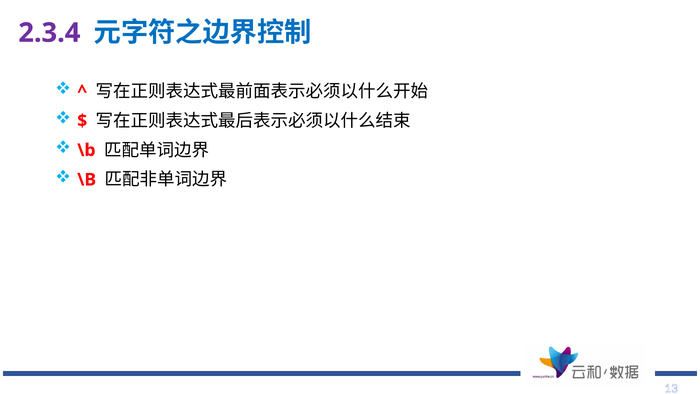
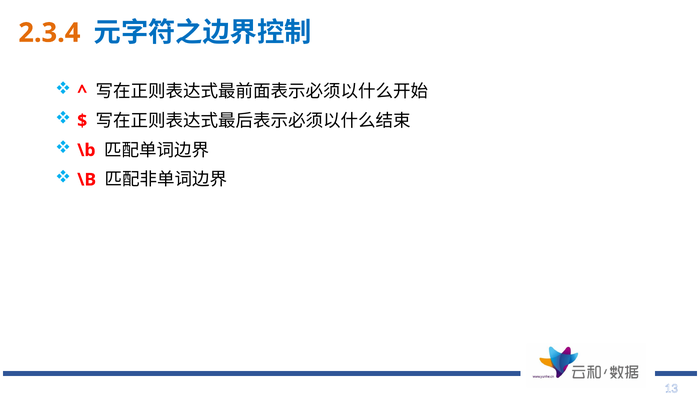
2.3.4 colour: purple -> orange (49, 33)
